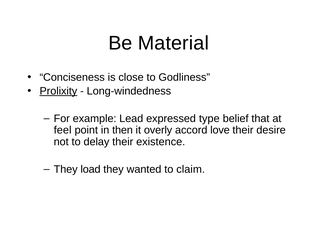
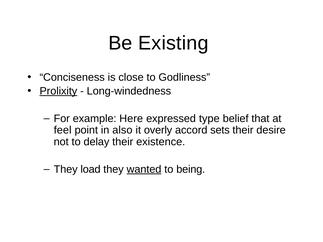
Material: Material -> Existing (173, 43)
Lead: Lead -> Here (131, 119)
then: then -> also (122, 130)
love: love -> sets (220, 130)
wanted underline: none -> present (144, 169)
claim: claim -> being (191, 169)
